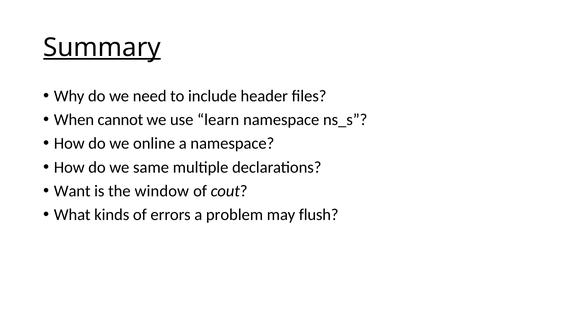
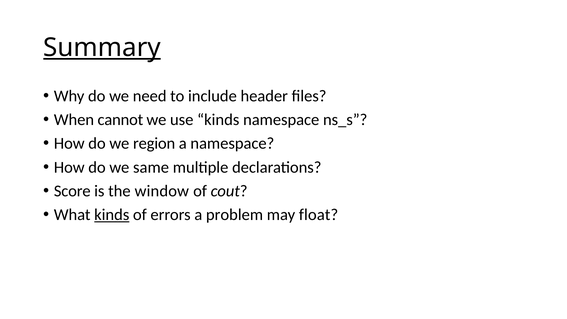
use learn: learn -> kinds (218, 120)
online: online -> region (154, 143)
Want: Want -> Score (72, 191)
kinds underline: none -> present (112, 215)
flush: flush -> float (319, 215)
